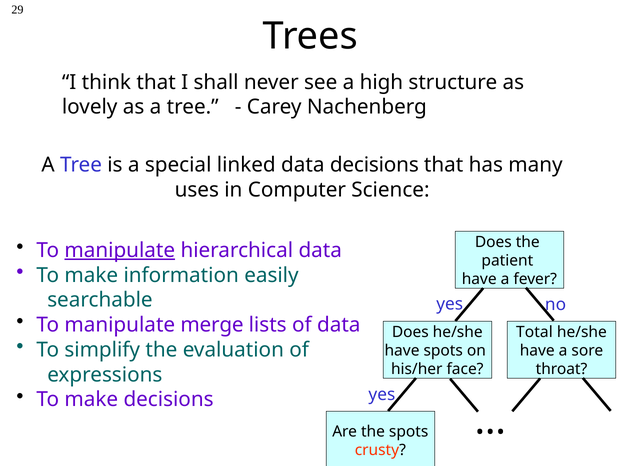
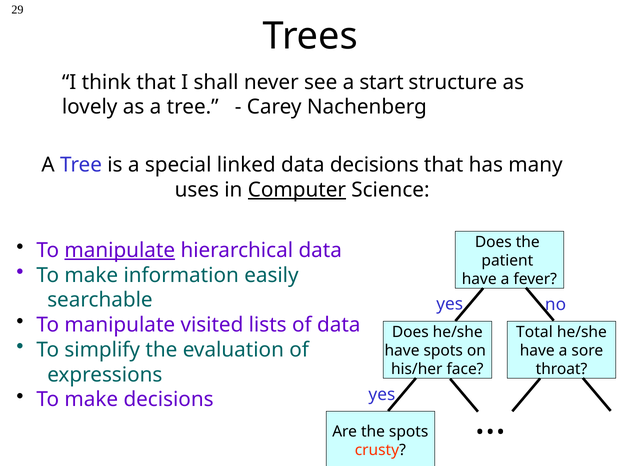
high: high -> start (382, 82)
Computer underline: none -> present (297, 190)
merge: merge -> visited (212, 325)
